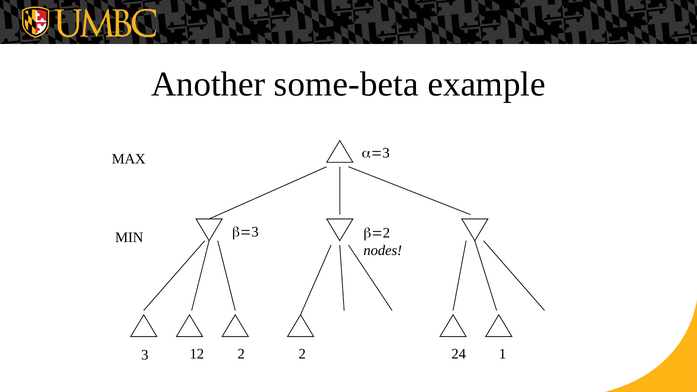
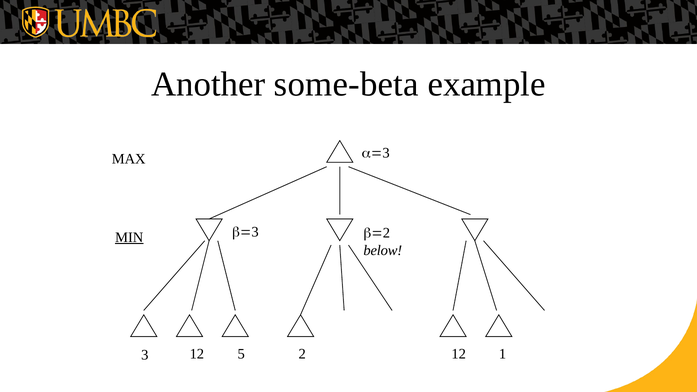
MIN underline: none -> present (129, 237)
nodes: nodes -> below (383, 250)
12 2: 2 -> 5 (241, 354)
2 24: 24 -> 12 (459, 354)
